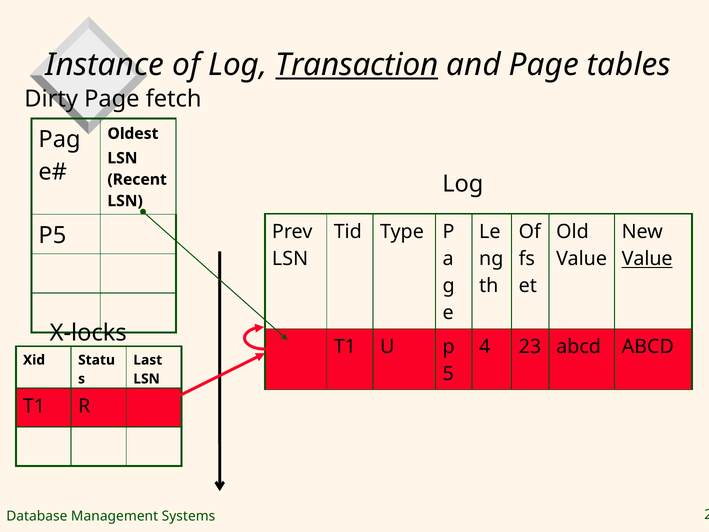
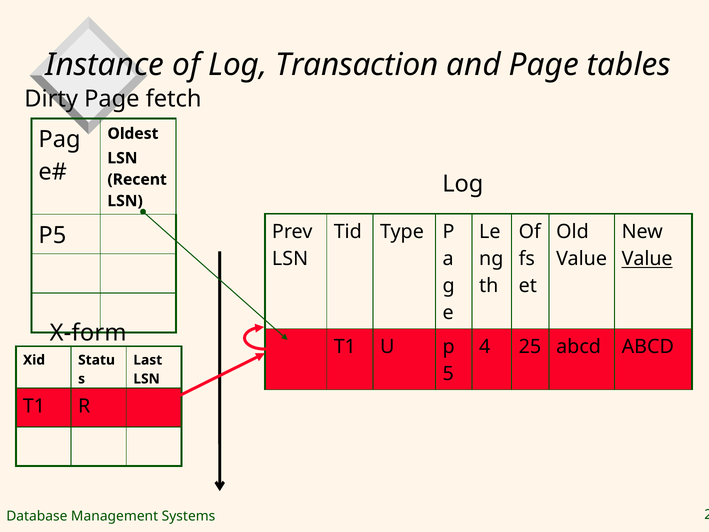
Transaction underline: present -> none (357, 65)
X-locks: X-locks -> X-form (88, 333)
23: 23 -> 25 (530, 347)
